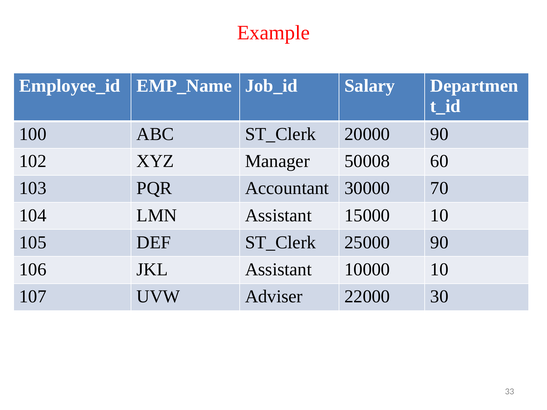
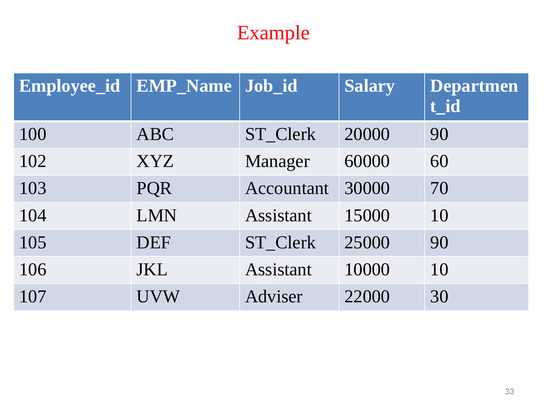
50008: 50008 -> 60000 (367, 161)
